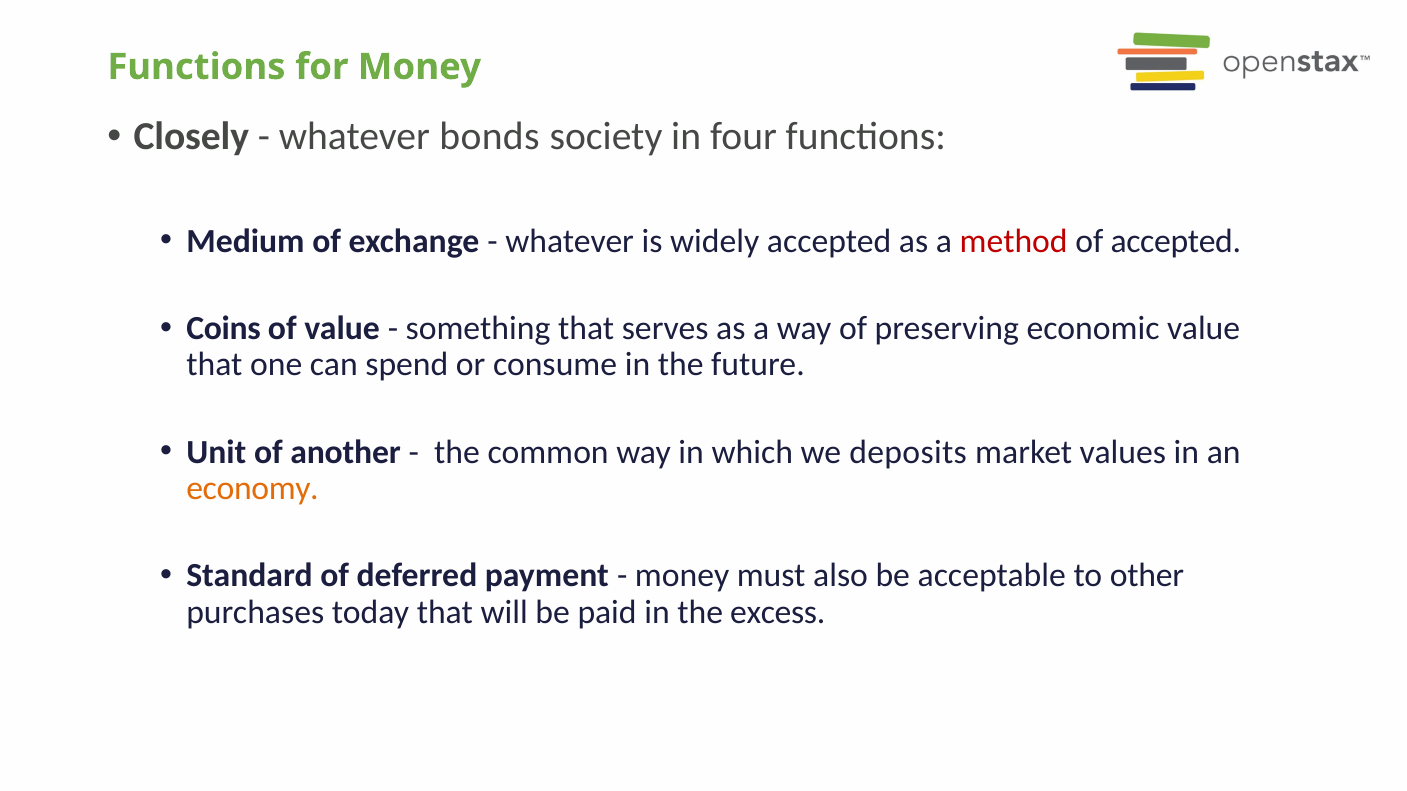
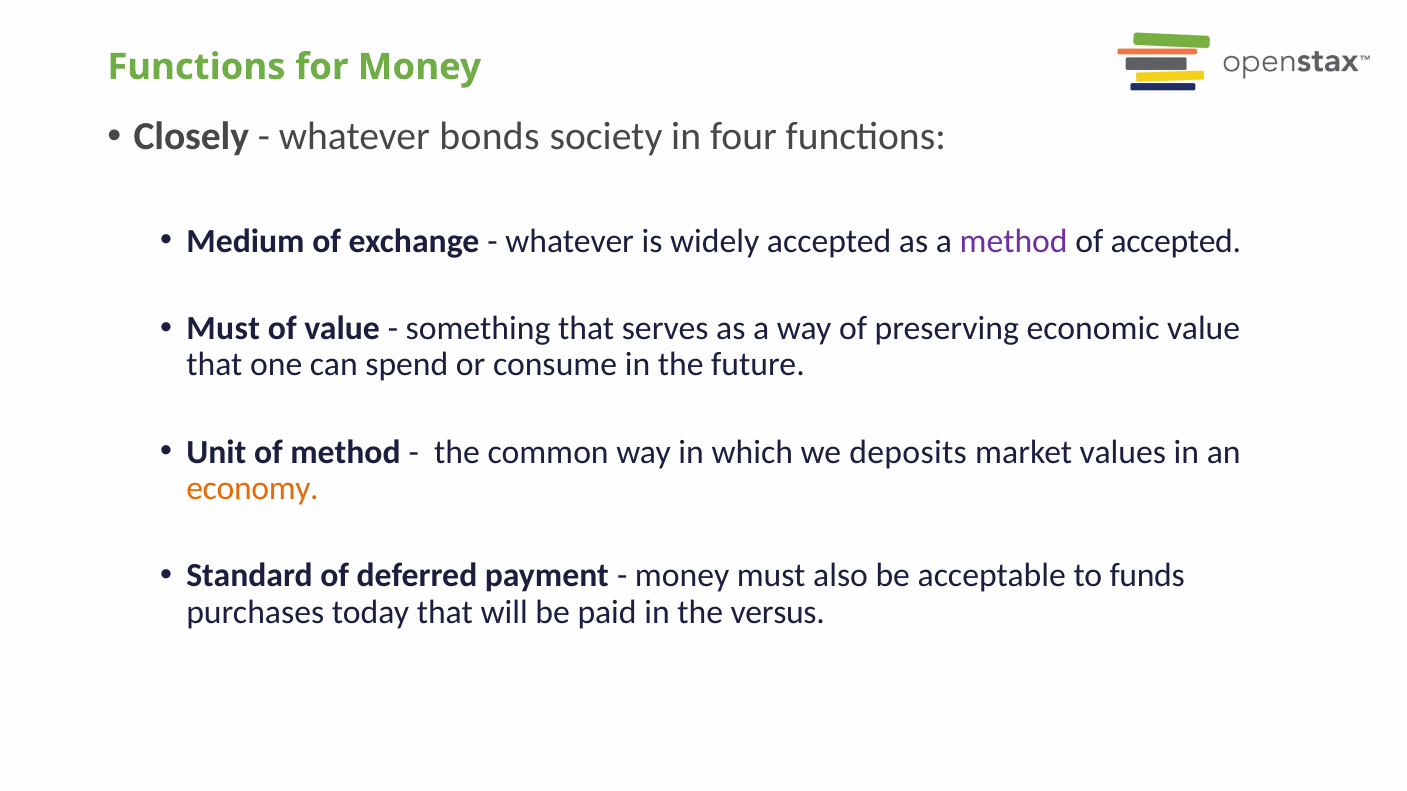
method colour: red -> purple (1014, 241)
Coins: Coins -> Must (223, 328)
of another: another -> method (345, 452)
other: other -> funds (1147, 576)
excess: excess -> versus (778, 612)
